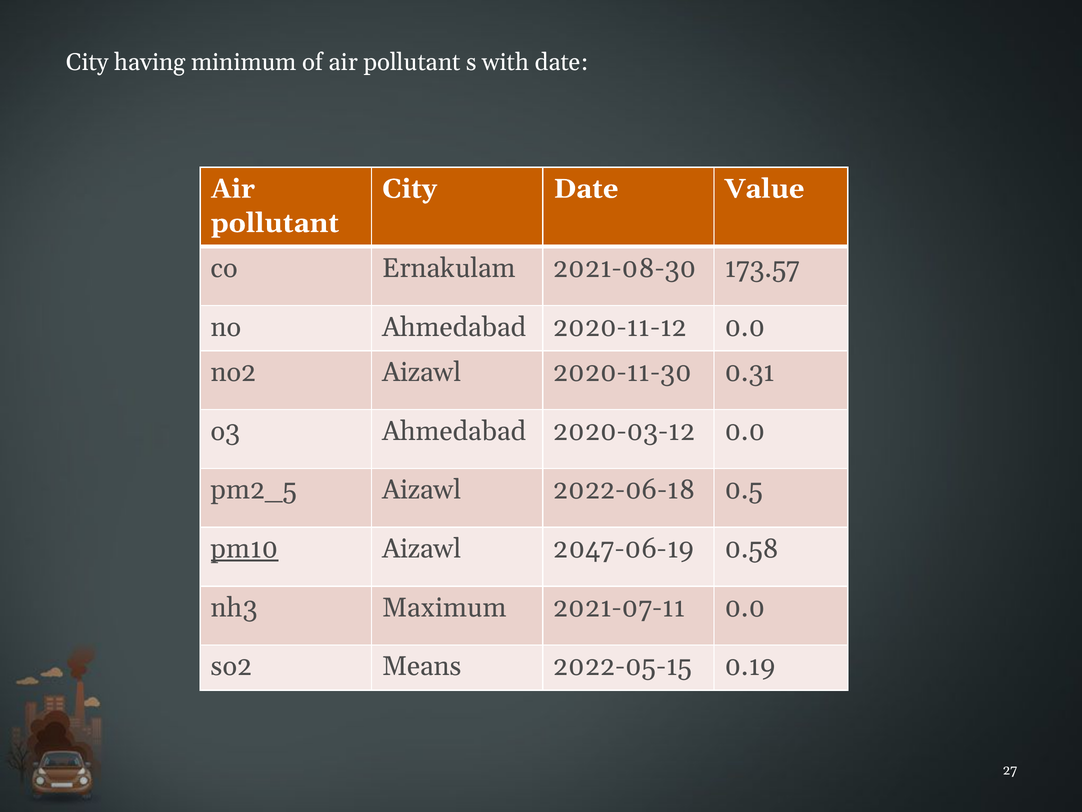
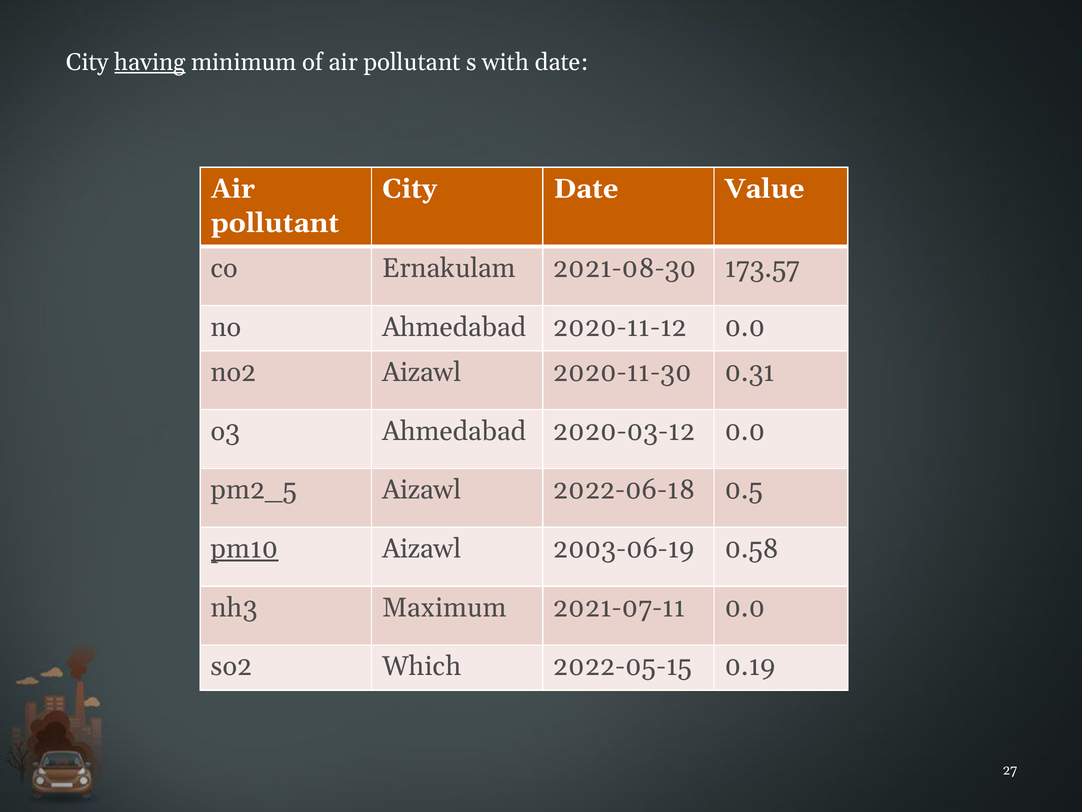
having underline: none -> present (150, 62)
2047-06-19: 2047-06-19 -> 2003-06-19 (624, 548)
Means: Means -> Which (422, 666)
